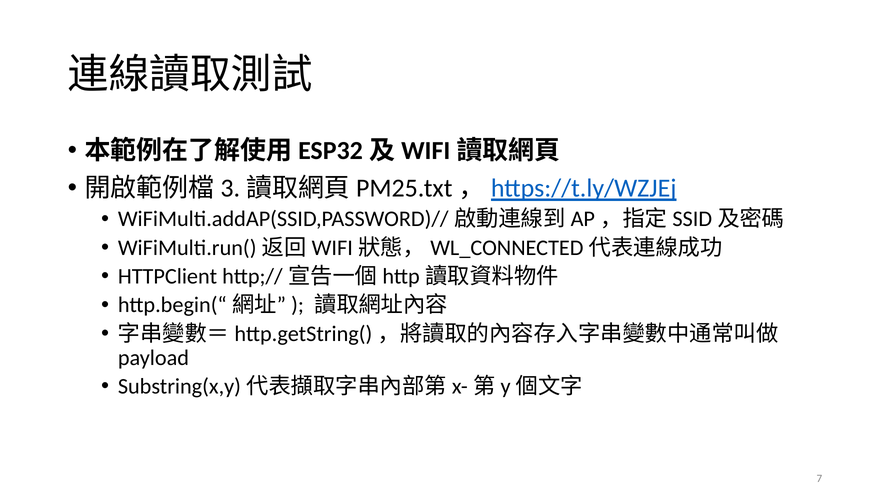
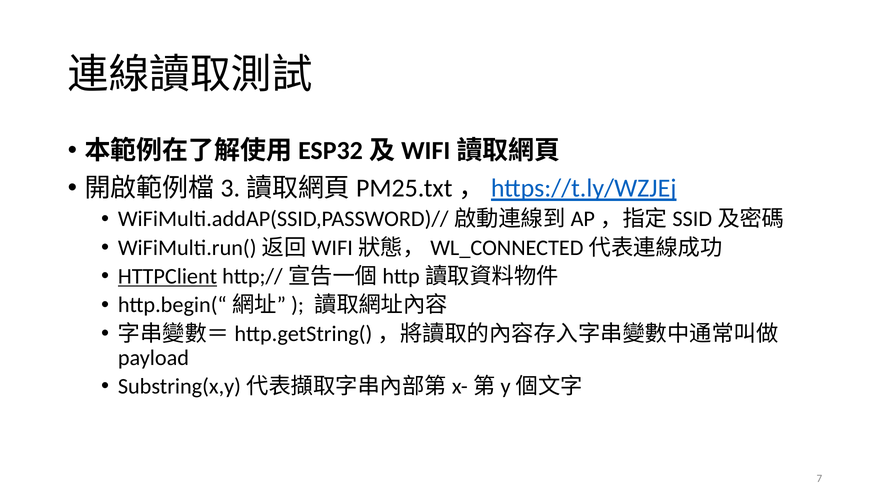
HTTPClient underline: none -> present (168, 276)
